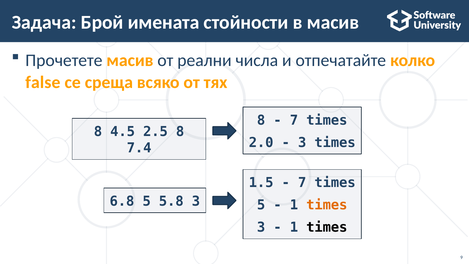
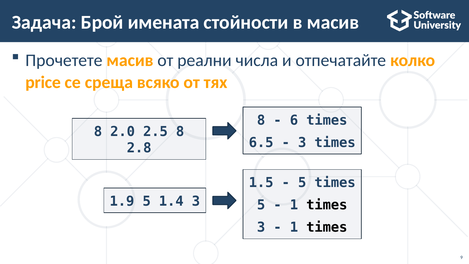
false: false -> price (43, 82)
7: 7 -> 6 (294, 120)
4.5: 4.5 -> 2.0 (123, 132)
2.0: 2.0 -> 6.5 (261, 143)
7.4: 7.4 -> 2.8 (139, 148)
7: 7 -> 5 (302, 183)
6.8: 6.8 -> 1.9 (122, 201)
5.8: 5.8 -> 1.4 (171, 201)
times colour: orange -> black (327, 205)
